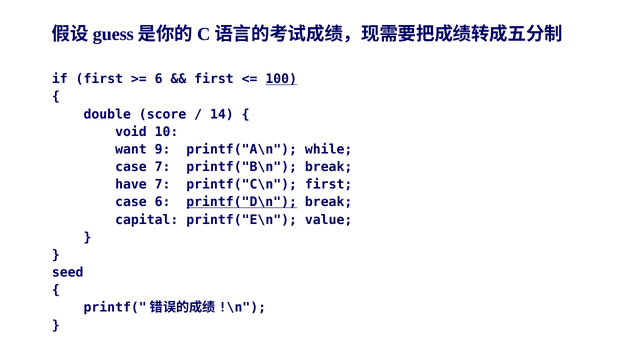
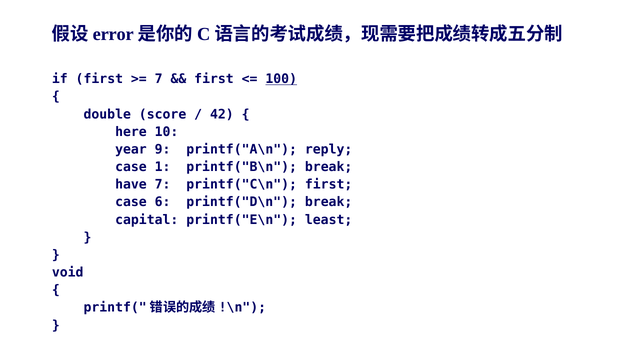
guess: guess -> error (113, 34)
6: 6 -> 7 (159, 79)
14: 14 -> 42 (222, 114)
void: void -> here (131, 132)
want: want -> year (131, 149)
while: while -> reply (329, 149)
case 7: 7 -> 1 (163, 167)
printf("D\n underline: present -> none (242, 202)
value: value -> least (329, 220)
seed: seed -> void (68, 272)
